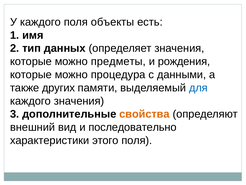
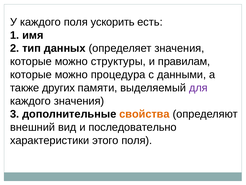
объекты: объекты -> ускорить (113, 22)
предметы: предметы -> структуры (118, 61)
рождения: рождения -> правилам (184, 61)
для colour: blue -> purple (198, 88)
